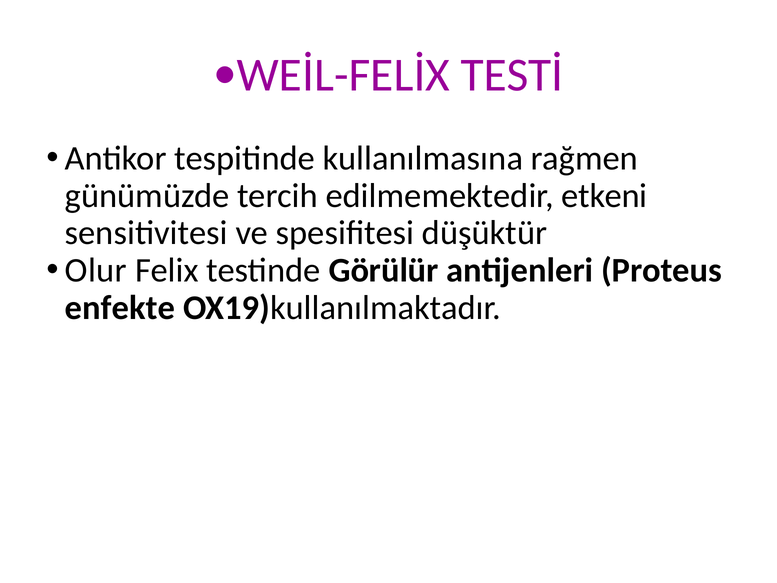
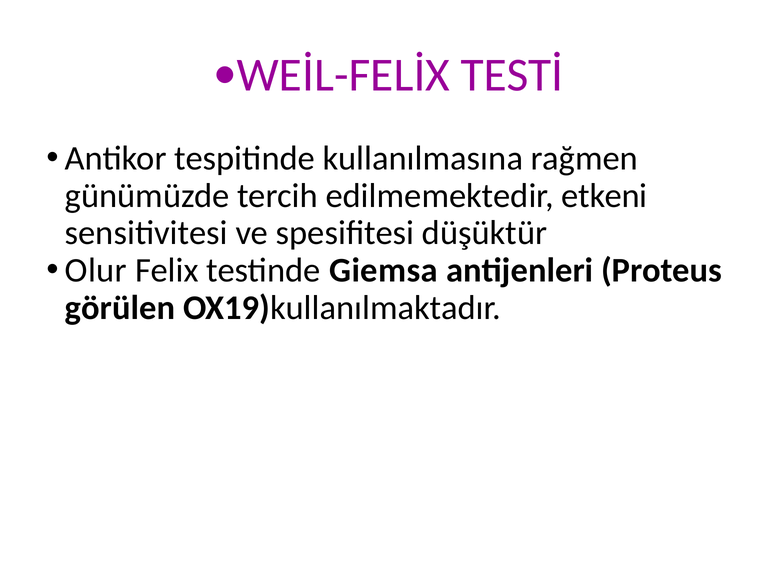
Görülür: Görülür -> Giemsa (383, 270)
enfekte: enfekte -> görülen (120, 308)
